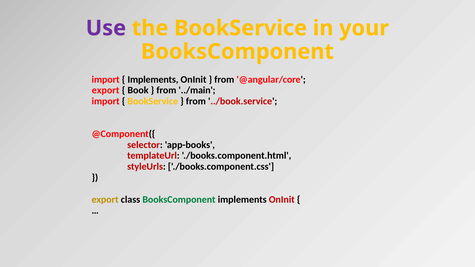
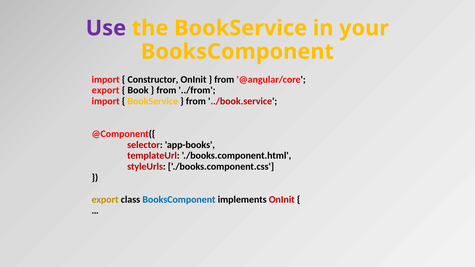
Implements: Implements -> Constructor (153, 80)
../main: ../main -> ../from (197, 90)
BooksComponent colour: green -> blue (179, 200)
